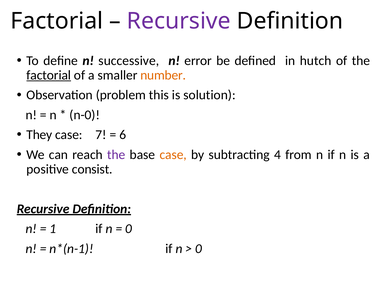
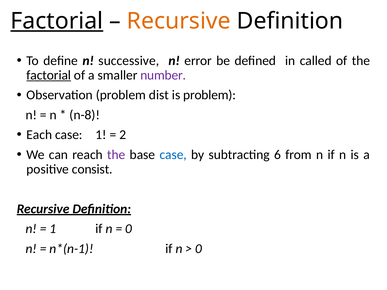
Factorial underline: none -> present (57, 21)
Recursive colour: purple -> orange (179, 21)
hutch: hutch -> called (316, 61)
number colour: orange -> purple (163, 75)
this: this -> dist (159, 95)
is solution: solution -> problem (210, 95)
n-0: n-0 -> n-8 (85, 115)
They: They -> Each (39, 135)
case 7: 7 -> 1 (101, 135)
6: 6 -> 2 (123, 135)
case colour: orange -> blue (173, 155)
4: 4 -> 6 (278, 155)
